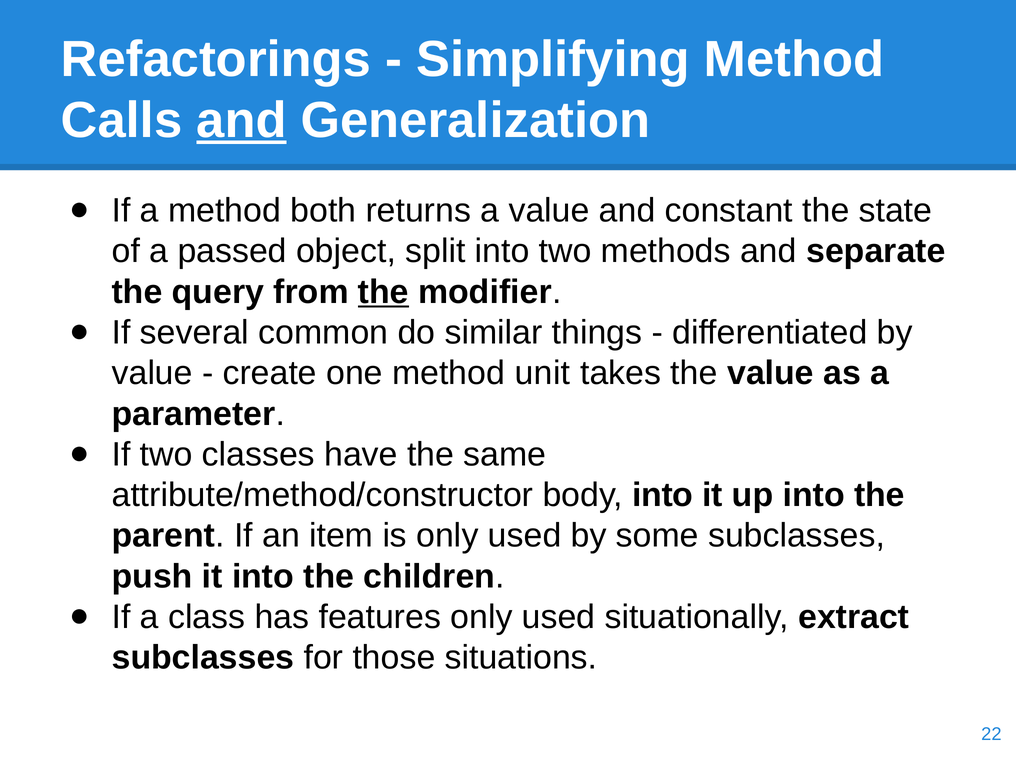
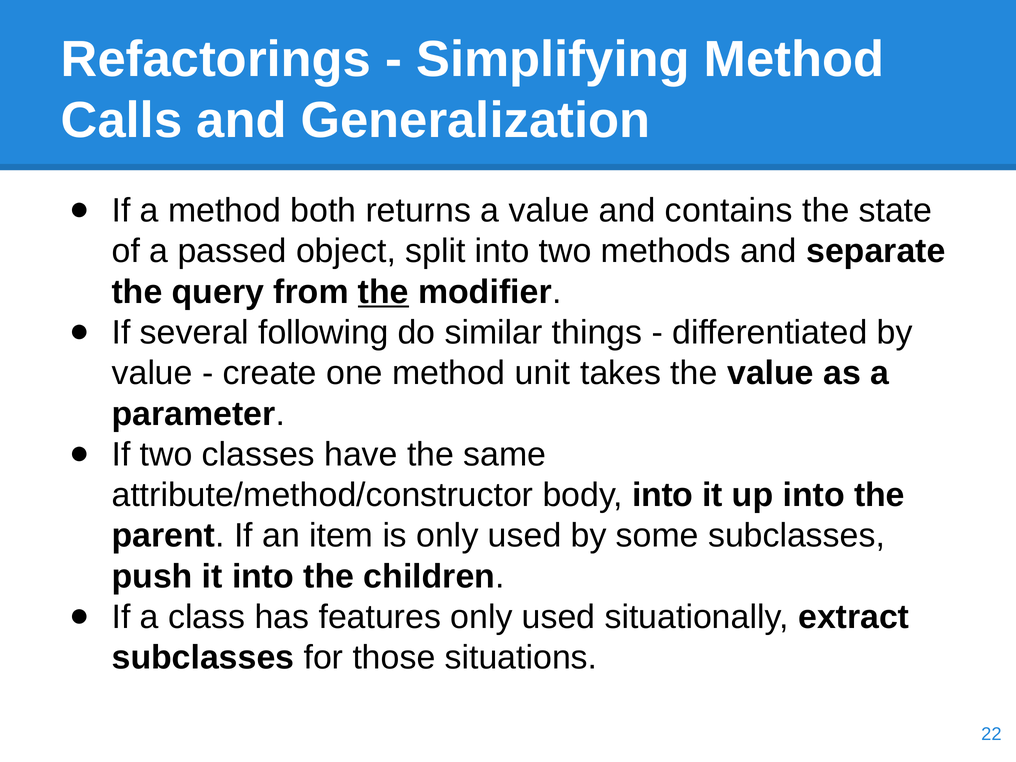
and underline: present -> none (241, 120)
constant: constant -> contains (729, 211)
common: common -> following (323, 333)
